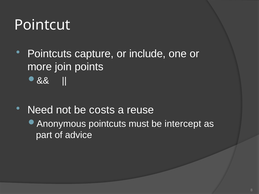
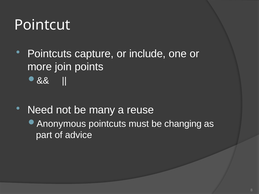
costs: costs -> many (102, 110)
intercept: intercept -> changing (183, 124)
